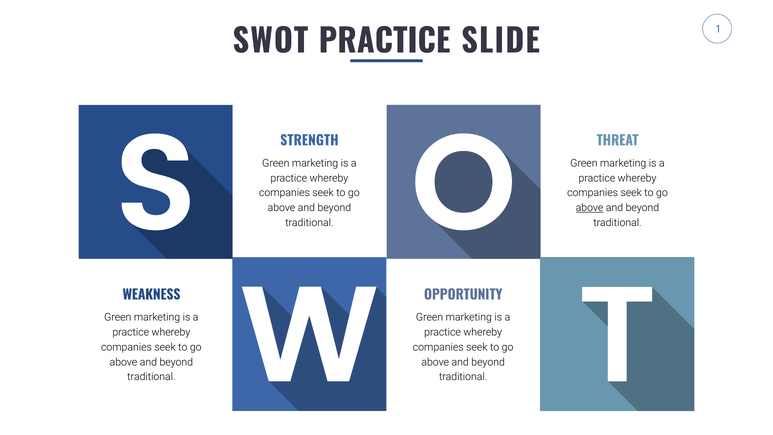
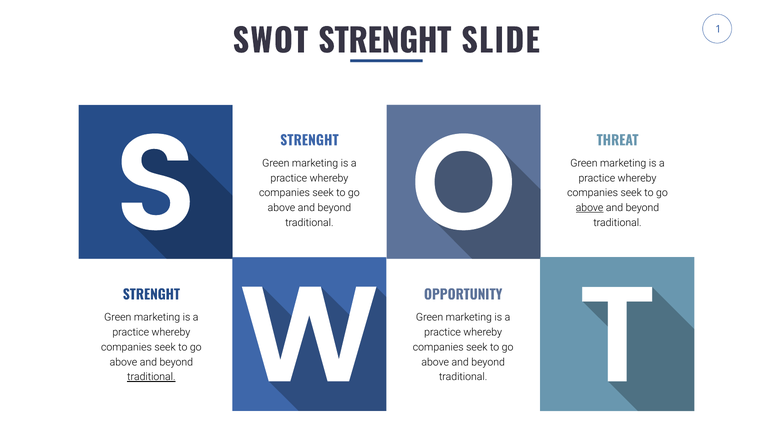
SWOT PRACTICE: PRACTICE -> STRENGHT (385, 42)
STRENGTH: STRENGTH -> STRENGHT (309, 141)
WEAKNESS: WEAKNESS -> STRENGHT (151, 295)
traditional underline: none -> present (151, 377)
